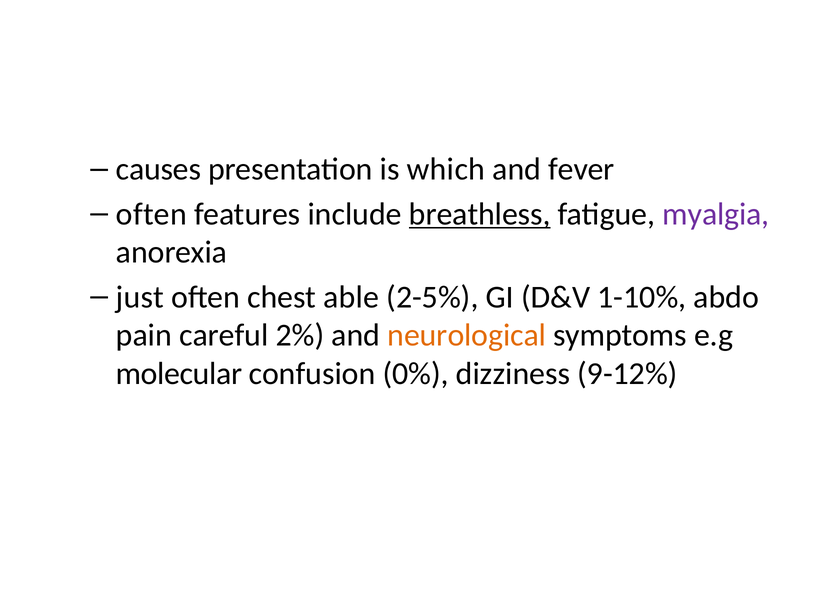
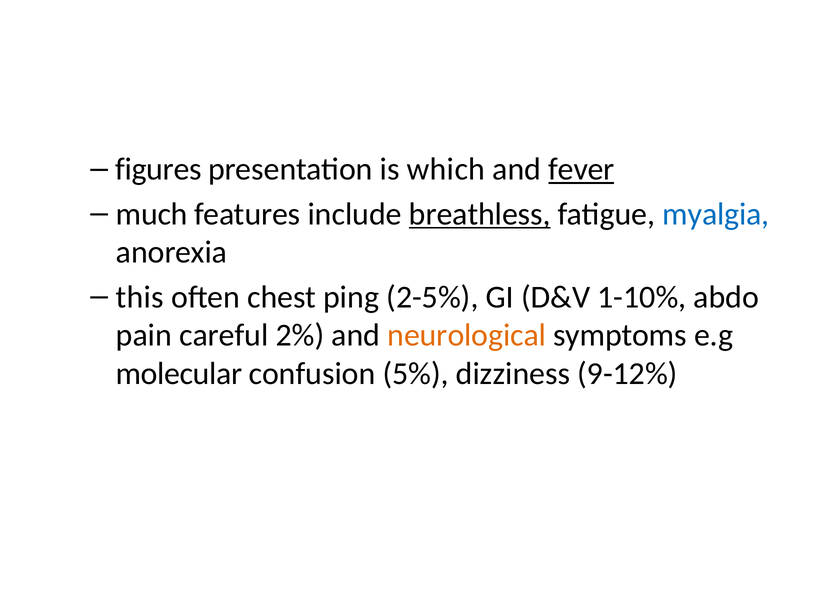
causes: causes -> figures (159, 169)
fever underline: none -> present (581, 169)
often: often -> much (152, 214)
myalgia colour: purple -> blue (716, 214)
just: just -> this (140, 297)
able: able -> ping (351, 297)
0%: 0% -> 5% (416, 374)
